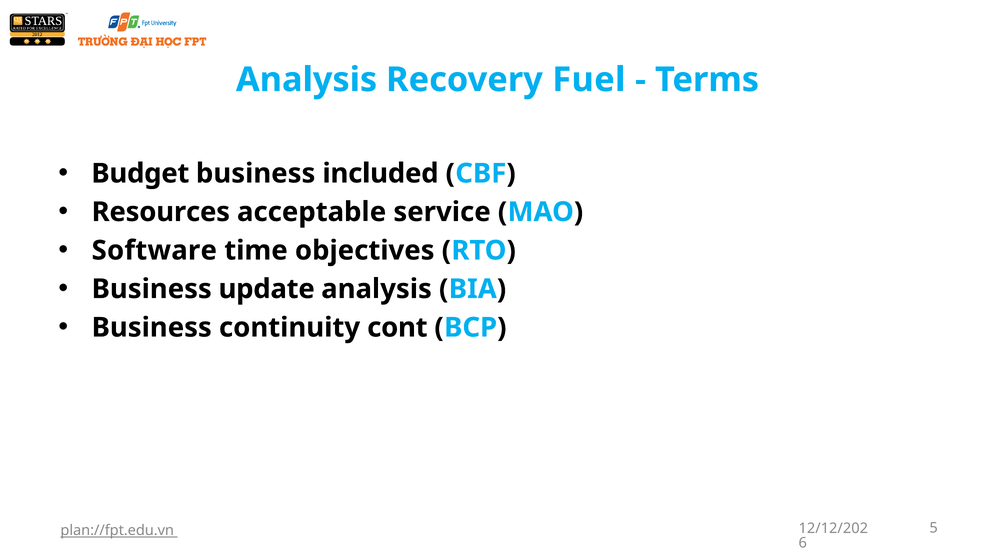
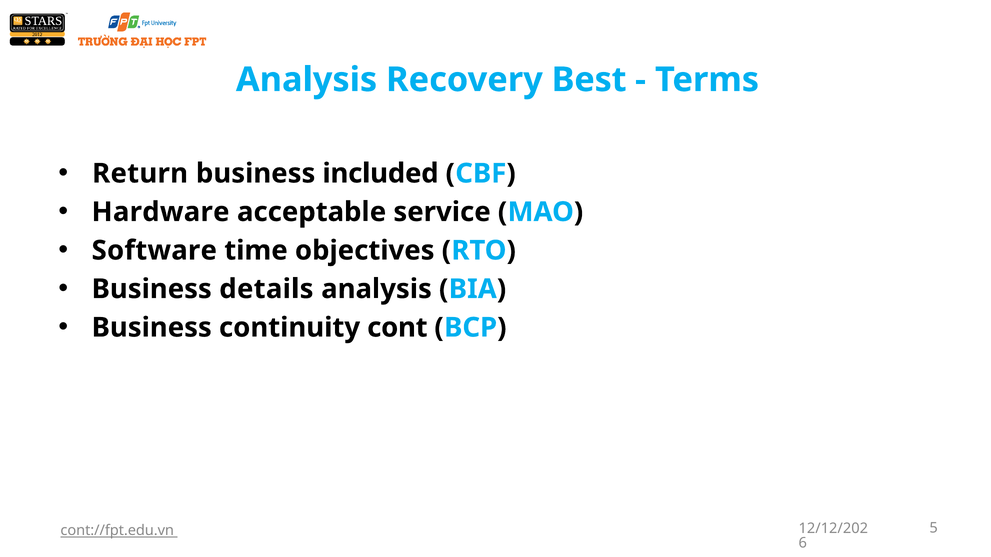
Fuel: Fuel -> Best (589, 80)
Budget: Budget -> Return (140, 174)
Resources: Resources -> Hardware (161, 212)
update: update -> details (266, 289)
plan://fpt.edu.vn: plan://fpt.edu.vn -> cont://fpt.edu.vn (117, 531)
